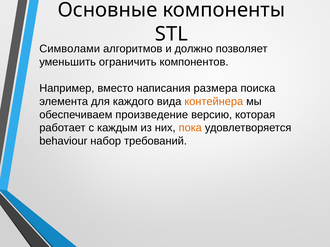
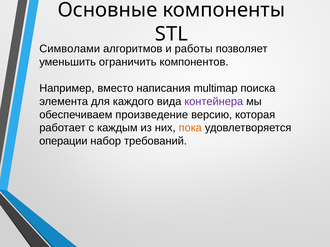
должно: должно -> работы (194, 49)
размера: размера -> multimap (216, 89)
контейнера colour: orange -> purple (214, 102)
behaviour: behaviour -> операции (63, 141)
